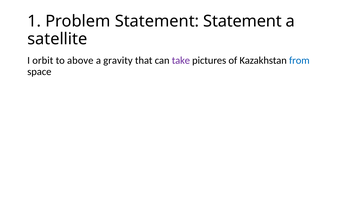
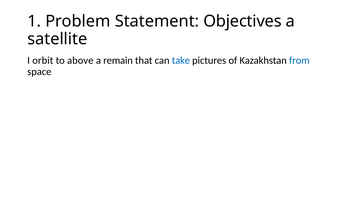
Statement Statement: Statement -> Objectives (242, 21)
gravity: gravity -> remain (118, 61)
take colour: purple -> blue (181, 61)
